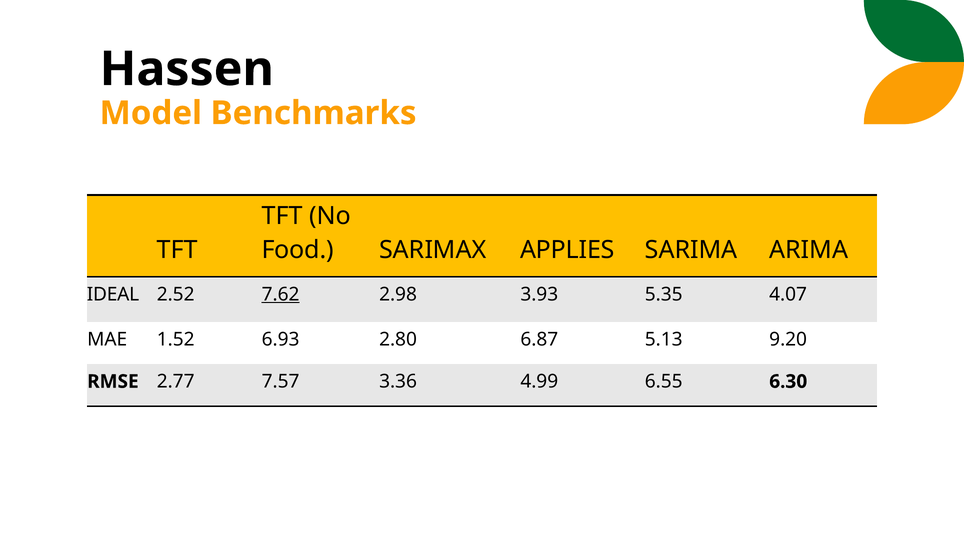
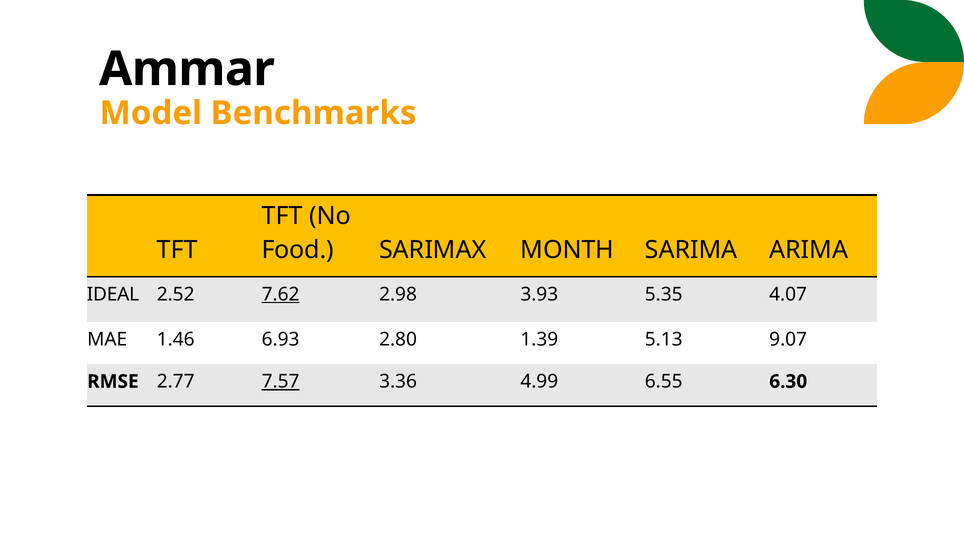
Hassen: Hassen -> Ammar (187, 69)
APPLIES: APPLIES -> MONTH (567, 250)
1.52: 1.52 -> 1.46 (176, 339)
6.87: 6.87 -> 1.39 (539, 339)
9.20: 9.20 -> 9.07 (788, 339)
7.57 underline: none -> present (281, 382)
